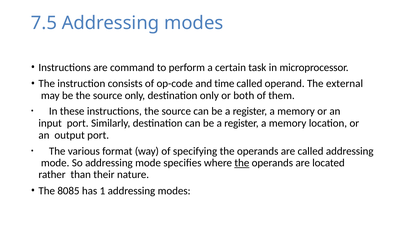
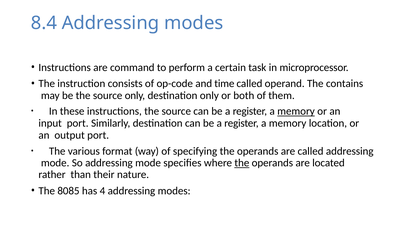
7.5: 7.5 -> 8.4 (44, 23)
external: external -> contains (345, 84)
memory underline: none -> present (296, 111)
1: 1 -> 4 (102, 191)
